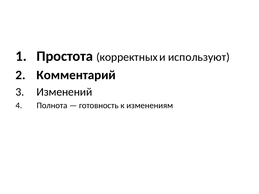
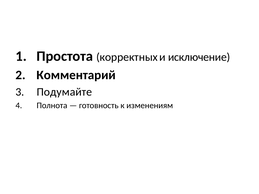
используют: используют -> исключение (199, 57)
Изменений: Изменений -> Подумайте (64, 92)
